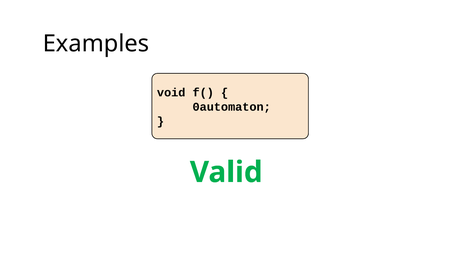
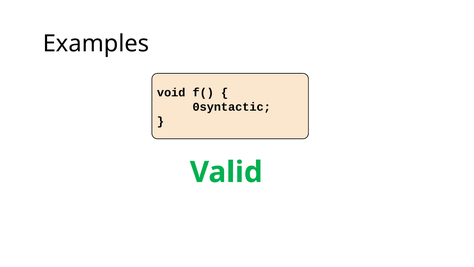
0automaton: 0automaton -> 0syntactic (232, 107)
